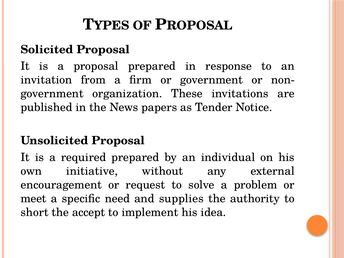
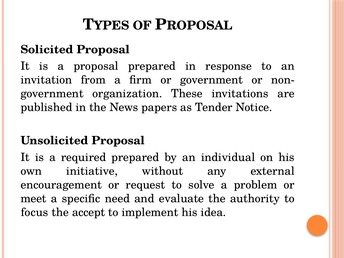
supplies: supplies -> evaluate (181, 199)
short: short -> focus (35, 212)
